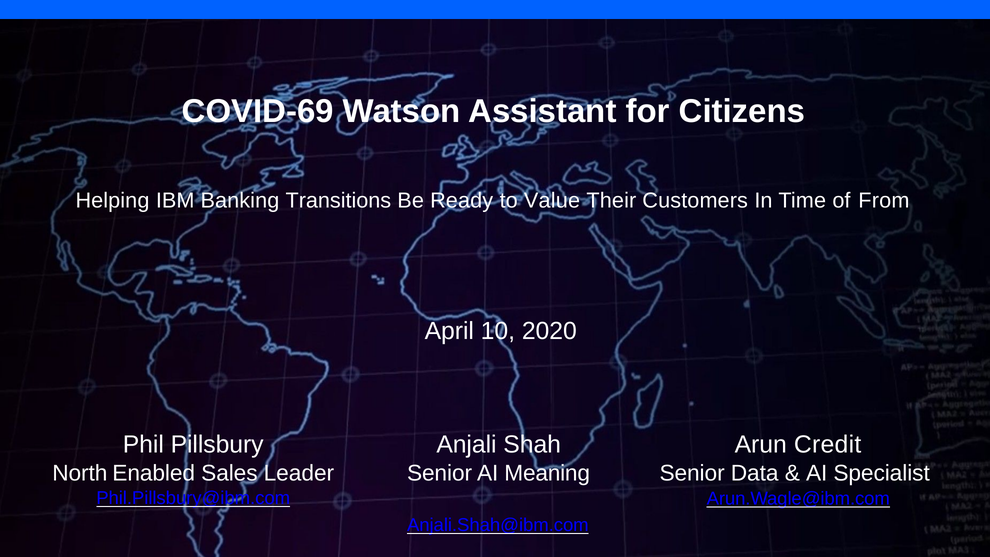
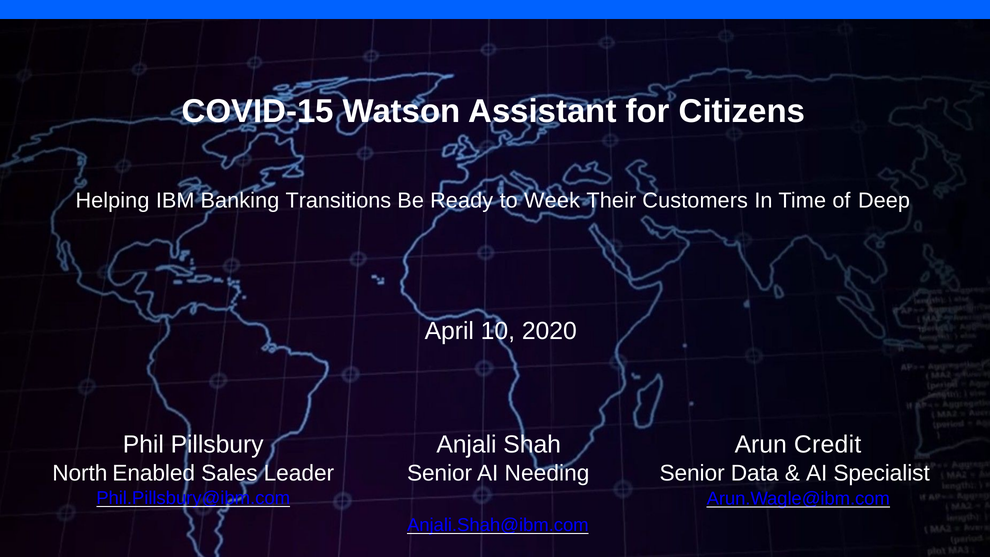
COVID-69: COVID-69 -> COVID-15 (258, 111)
Value: Value -> Week (552, 200)
From: From -> Deep (884, 200)
Meaning: Meaning -> Needing (547, 473)
